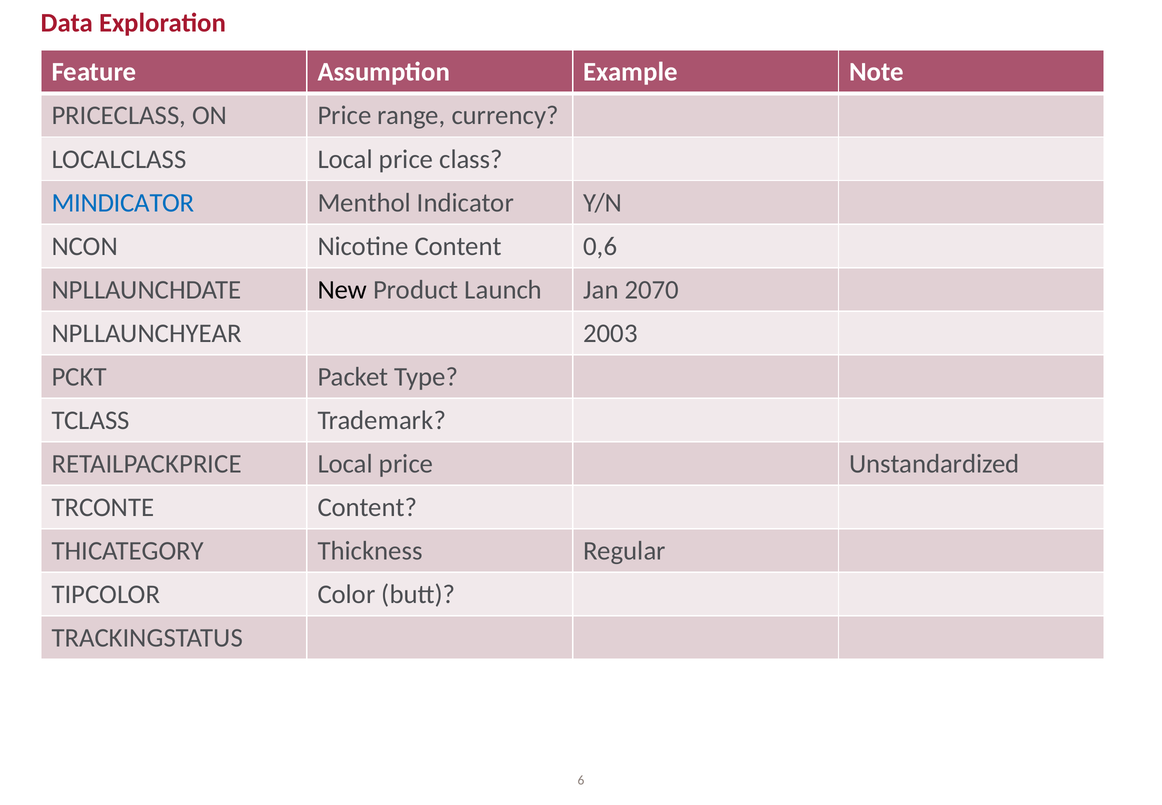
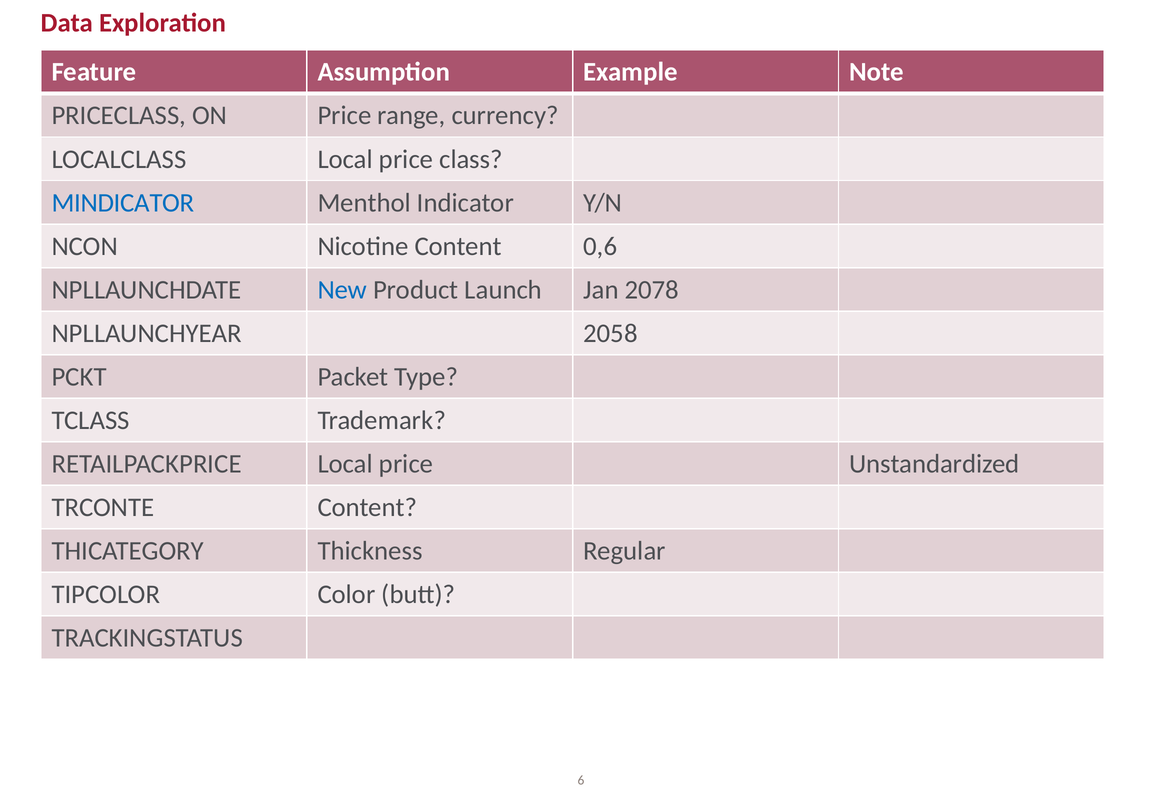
New colour: black -> blue (342, 290)
2070: 2070 -> 2078 (652, 290)
2003: 2003 -> 2058 (610, 333)
